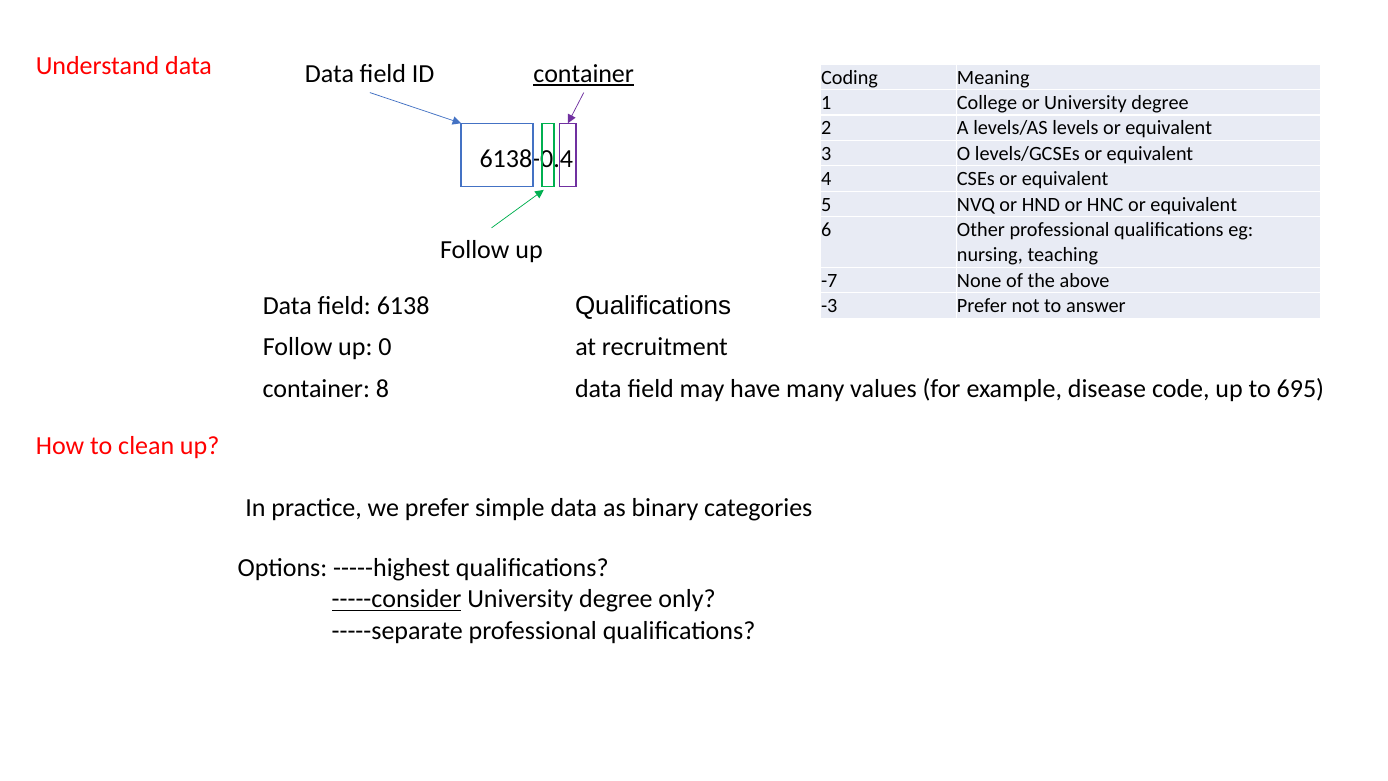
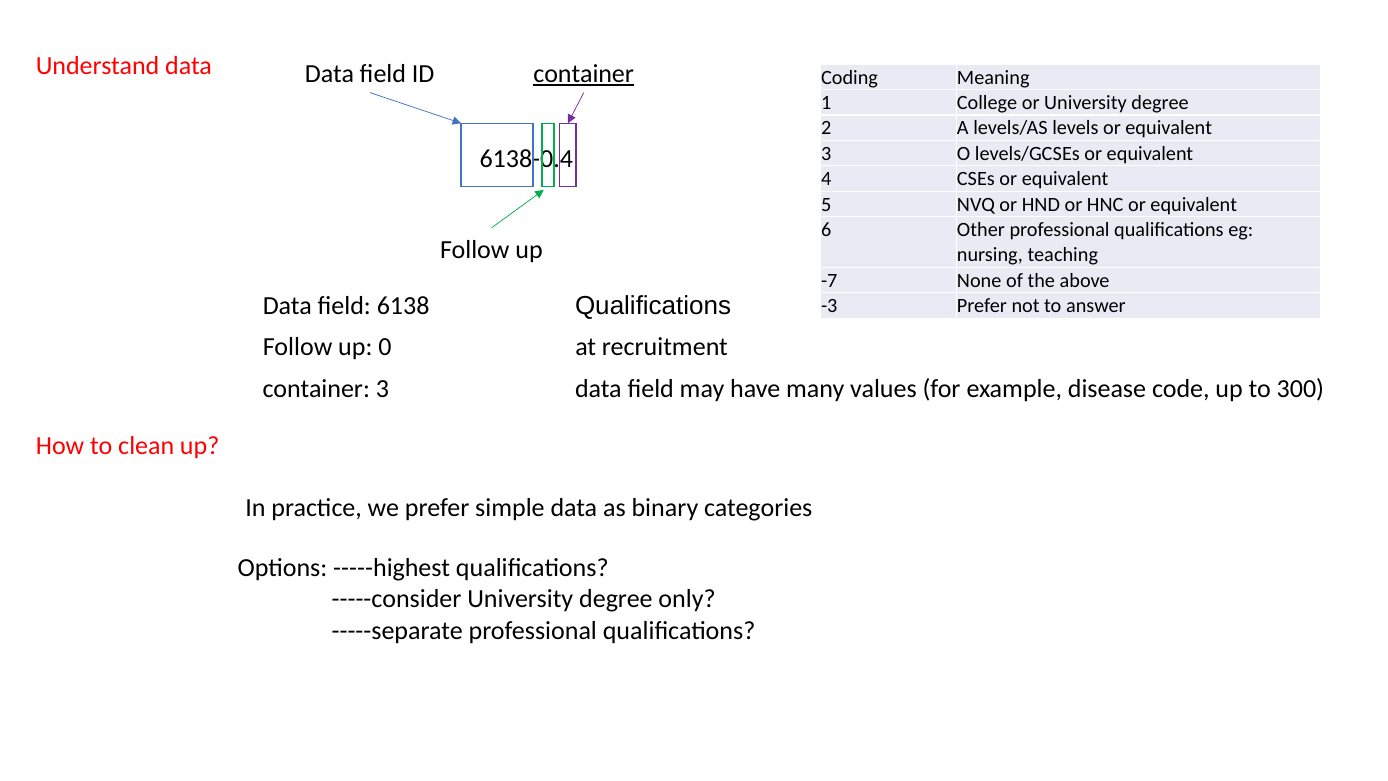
container 8: 8 -> 3 (382, 389)
695: 695 -> 300 (1300, 389)
-----consider underline: present -> none (397, 599)
